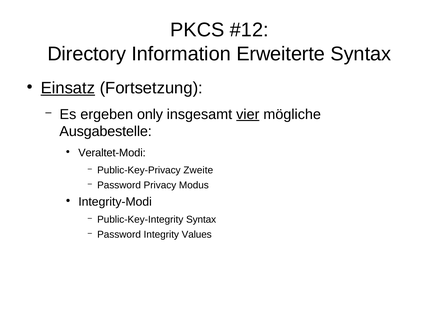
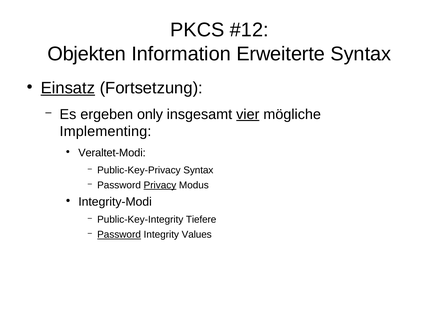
Directory: Directory -> Objekten (87, 54)
Ausgabestelle: Ausgabestelle -> Implementing (105, 132)
Public-Key-Privacy Zweite: Zweite -> Syntax (198, 170)
Privacy underline: none -> present (160, 185)
Public-Key-Integrity Syntax: Syntax -> Tiefere (201, 220)
Password underline: none -> present (119, 235)
